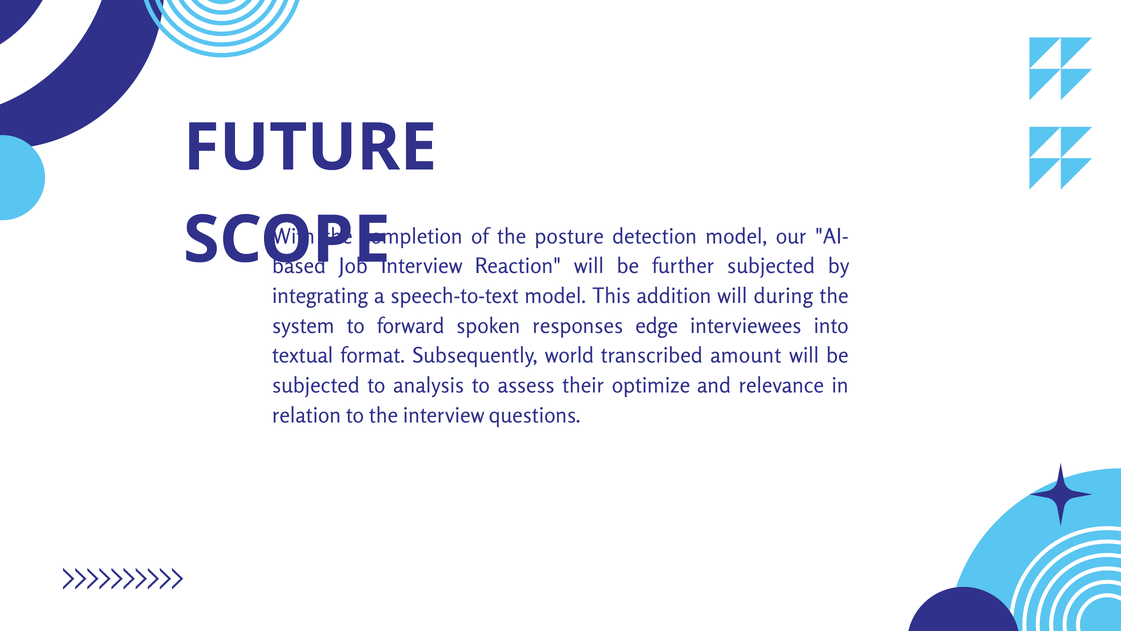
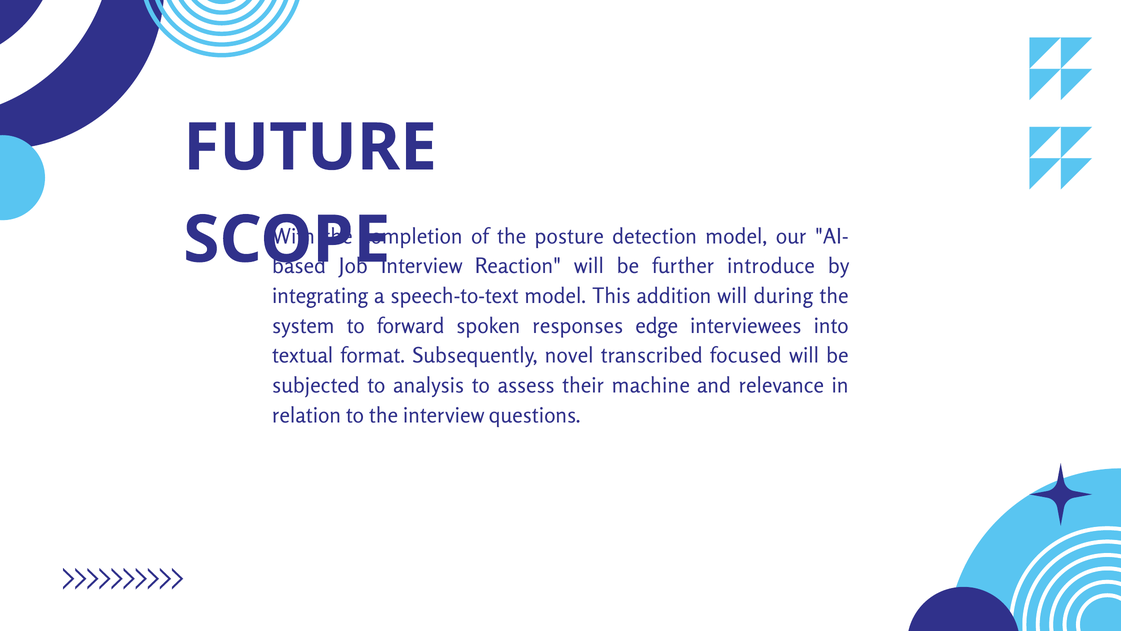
further subjected: subjected -> introduce (771, 266)
world: world -> novel (569, 356)
amount: amount -> focused (746, 356)
optimize: optimize -> machine (651, 385)
